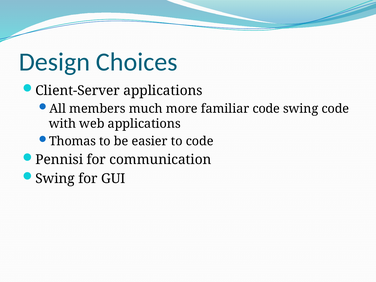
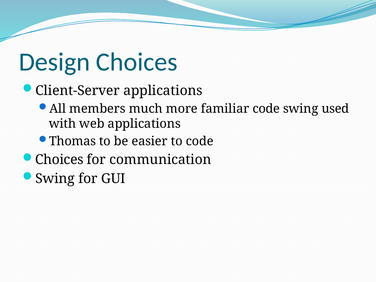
swing code: code -> used (335, 109)
Pennisi: Pennisi -> Choices (59, 160)
